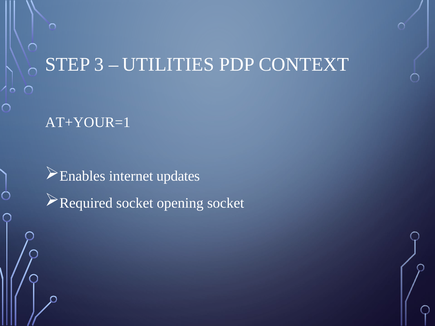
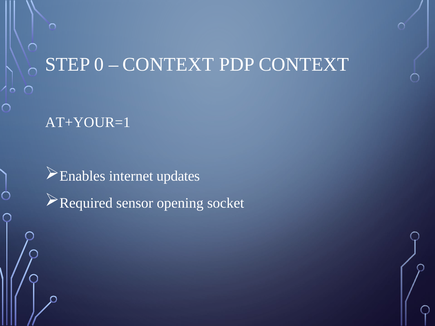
3: 3 -> 0 (99, 64)
UTILITIES: UTILITIES -> CONTEXT (168, 64)
Required socket: socket -> sensor (135, 203)
